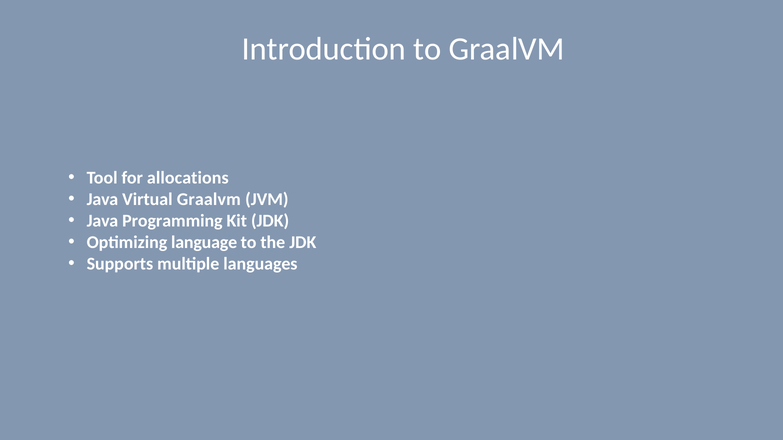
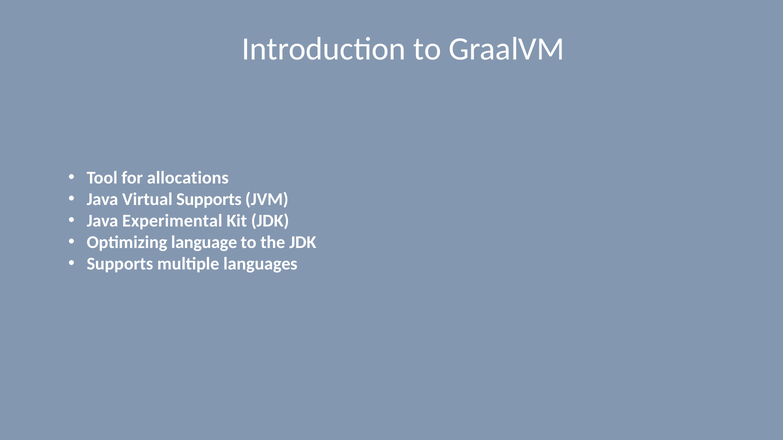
Virtual Graalvm: Graalvm -> Supports (209, 199)
Programming: Programming -> Experimental (172, 221)
